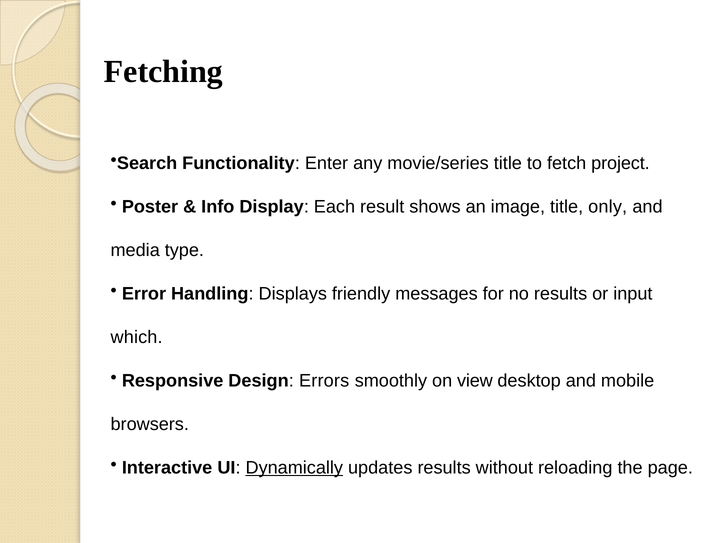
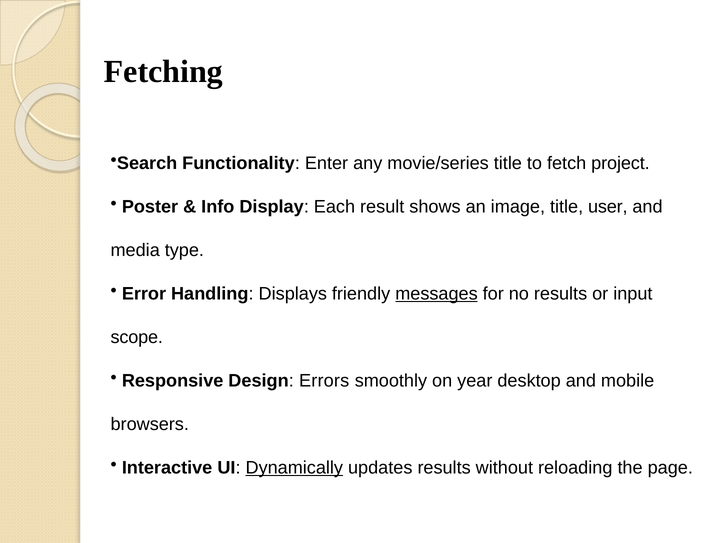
only: only -> user (608, 207)
messages underline: none -> present (436, 294)
which: which -> scope (137, 337)
view: view -> year (475, 381)
